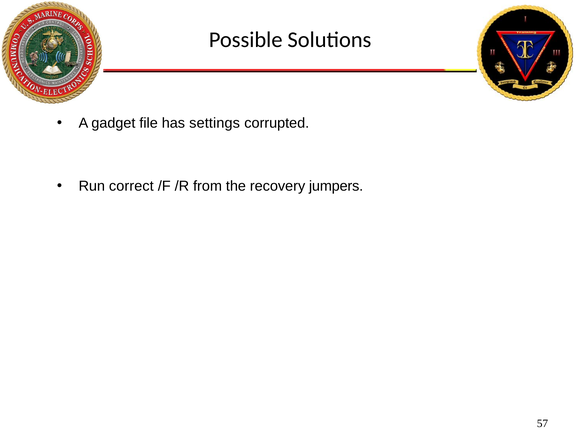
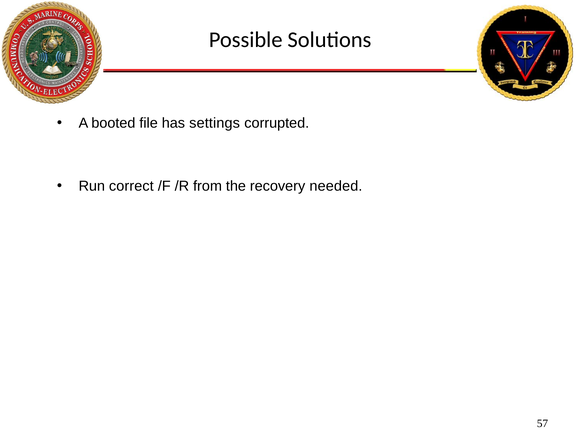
gadget: gadget -> booted (113, 123)
jumpers: jumpers -> needed (336, 186)
